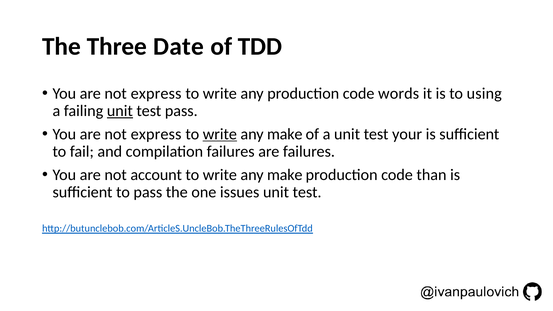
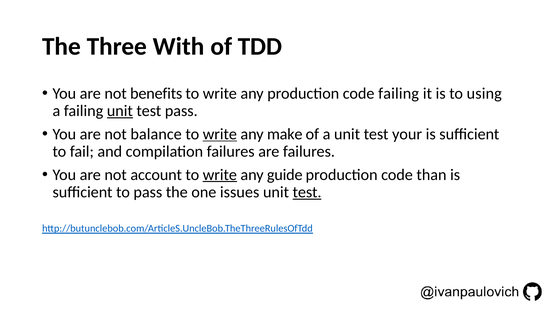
Date: Date -> With (179, 46)
express: express -> benefits (156, 93)
code words: words -> failing (399, 93)
express: express -> balance (156, 134)
write underline: none -> present (220, 175)
make: make -> guide (285, 175)
test underline: none -> present (307, 192)
